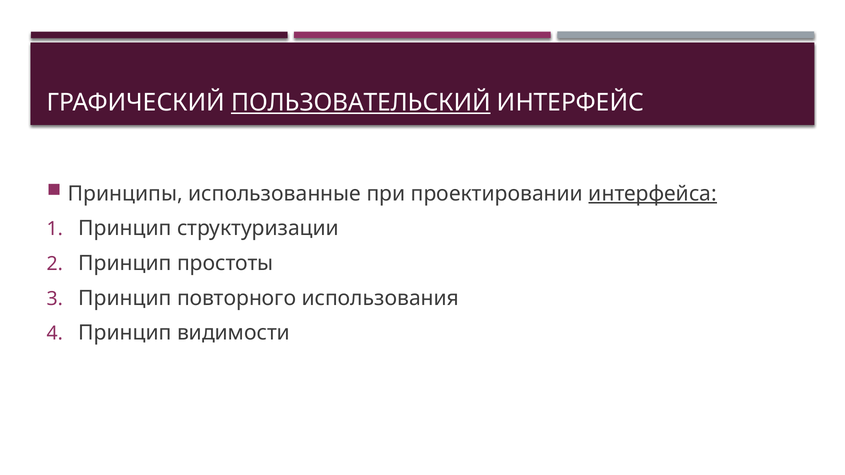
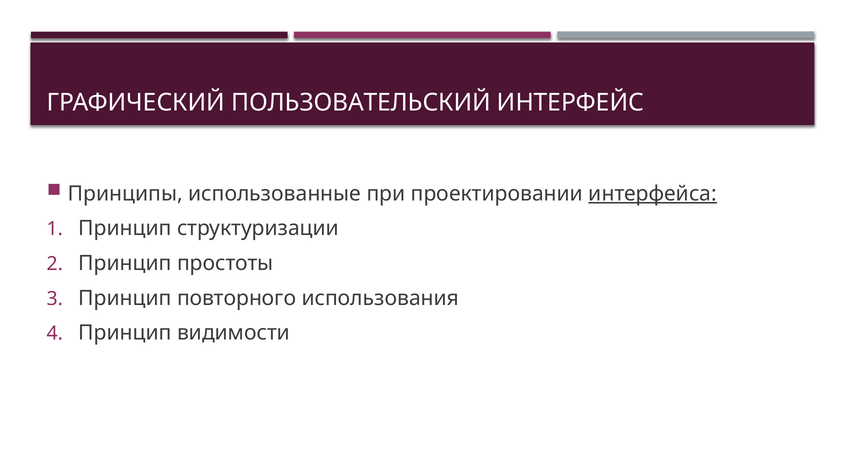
ПОЛЬЗОВАТЕЛЬСКИЙ underline: present -> none (361, 103)
